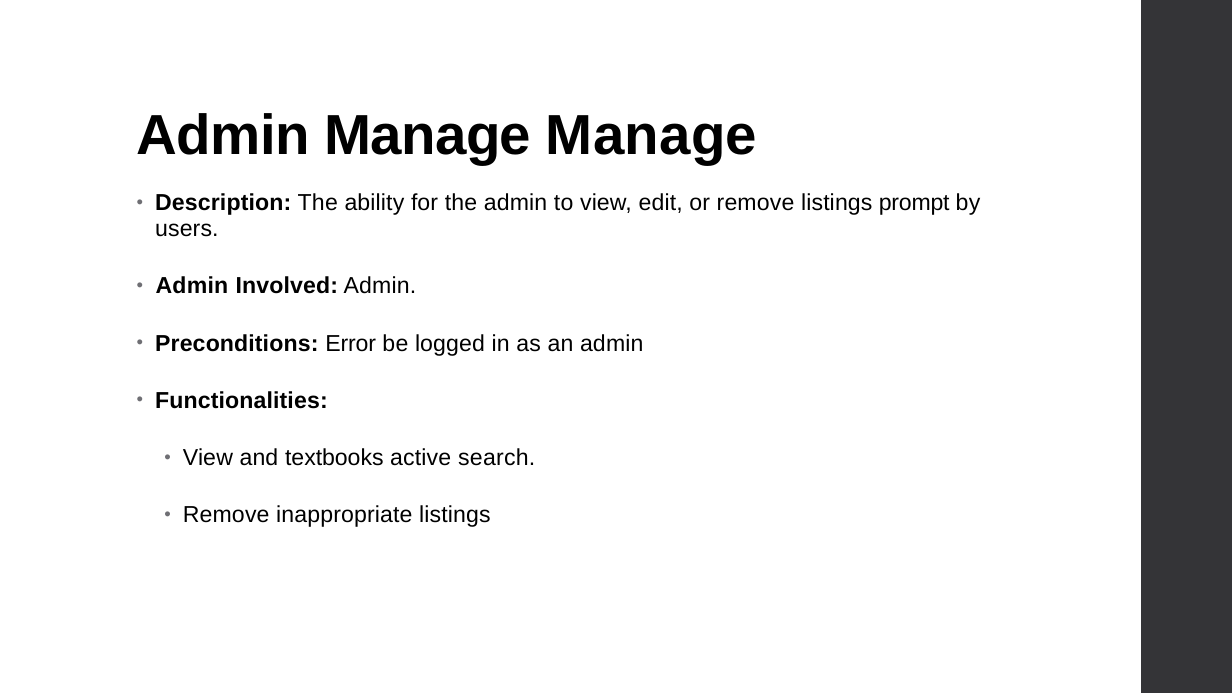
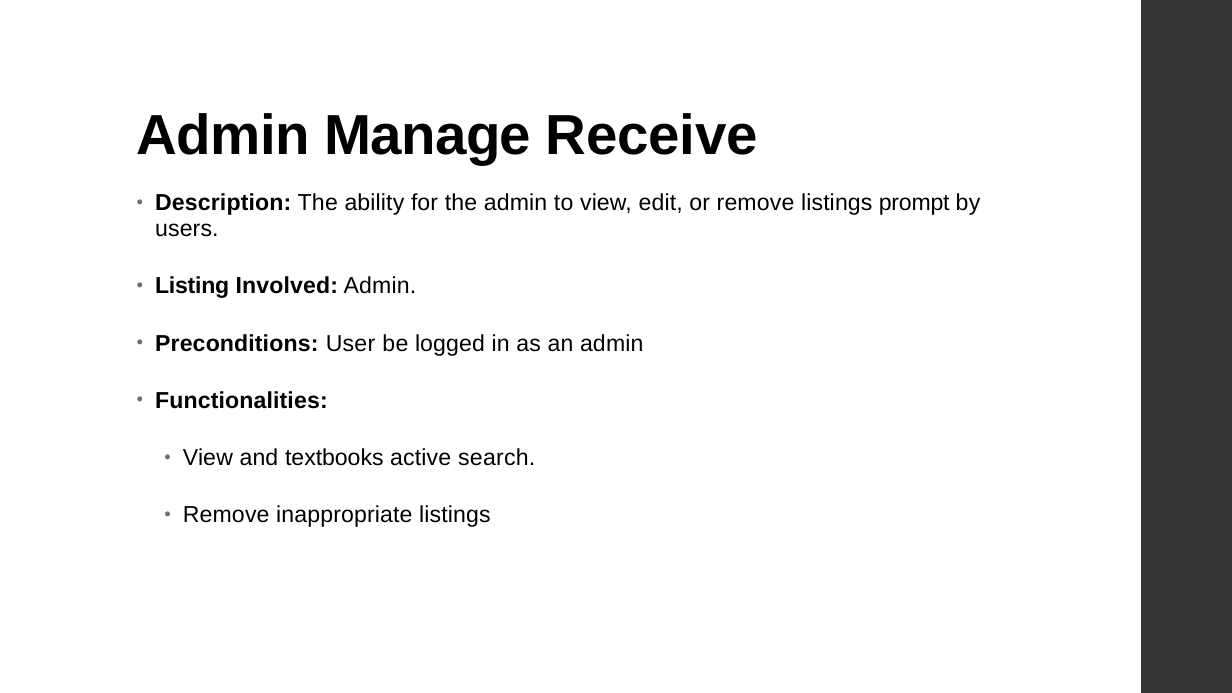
Manage Manage: Manage -> Receive (652, 135)
Admin: Admin -> Listing (192, 286)
Error: Error -> User (351, 343)
